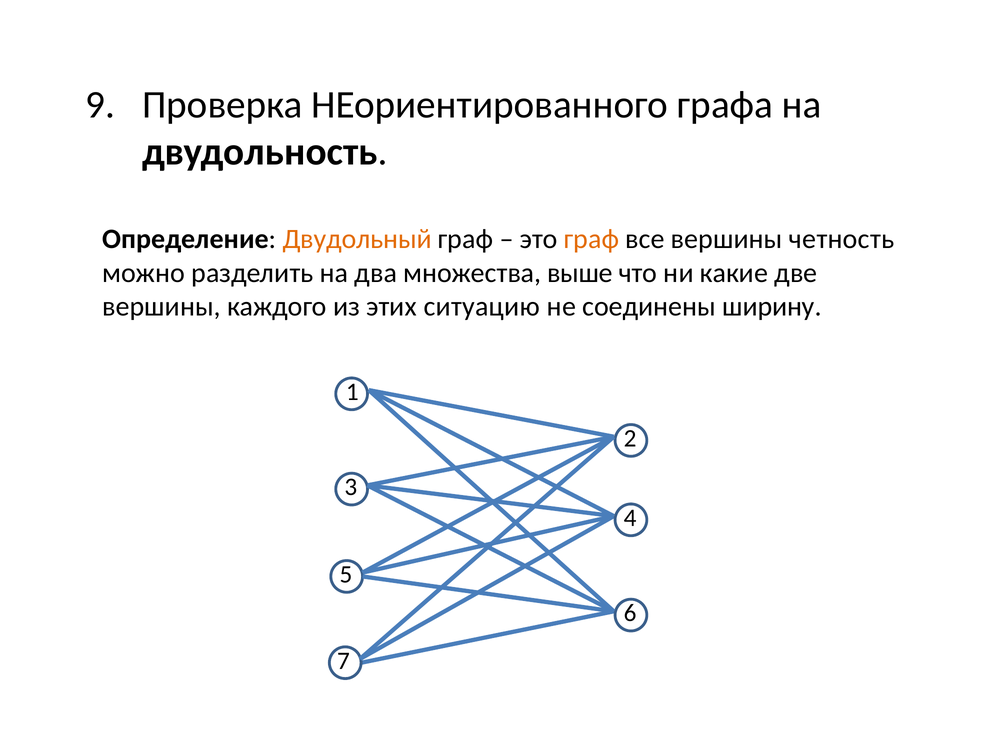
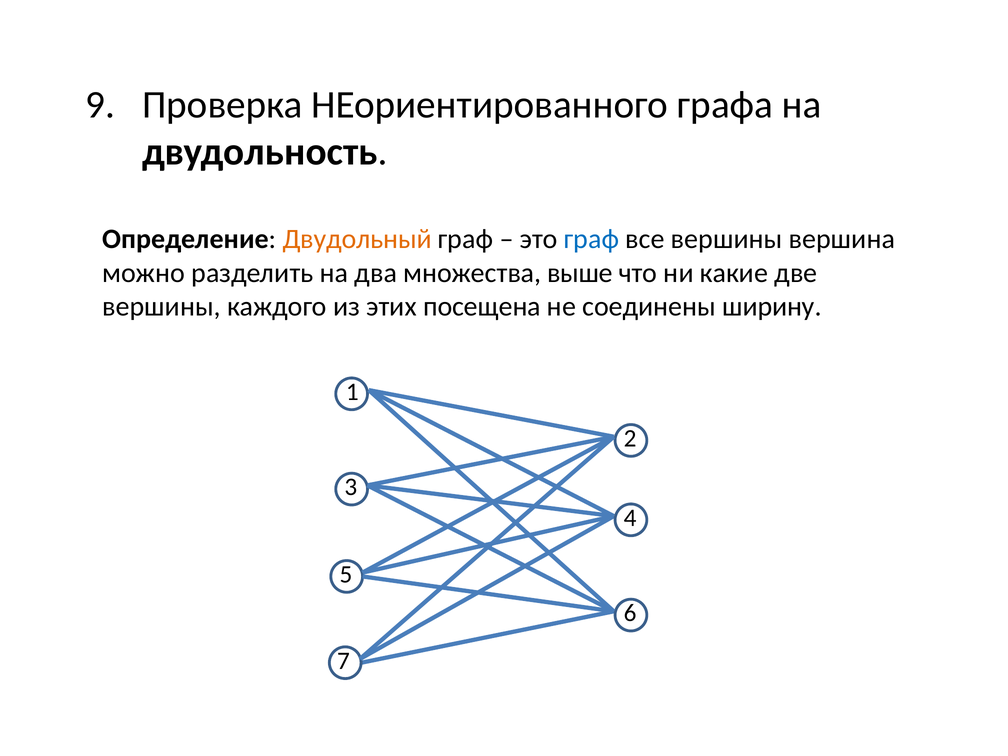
граф colour: orange -> blue (591, 239)
четность: четность -> вершина (842, 239)
ситуацию: ситуацию -> посещена (482, 306)
